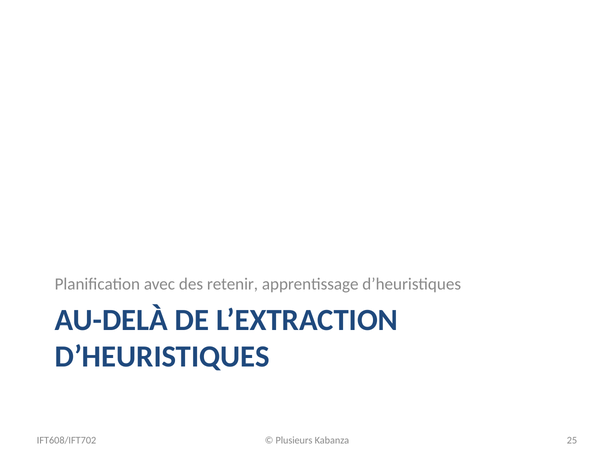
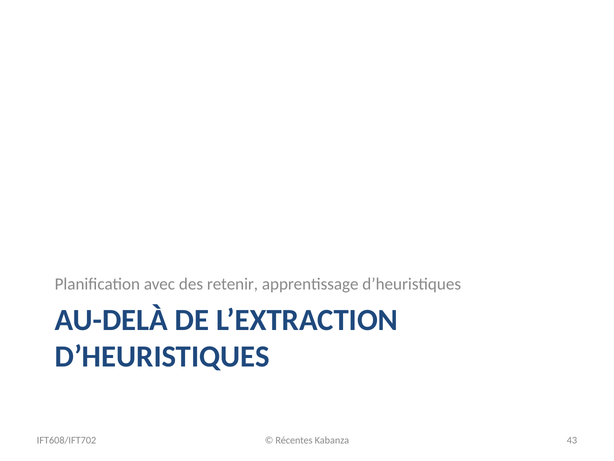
Plusieurs: Plusieurs -> Récentes (294, 440)
25: 25 -> 43 (572, 440)
